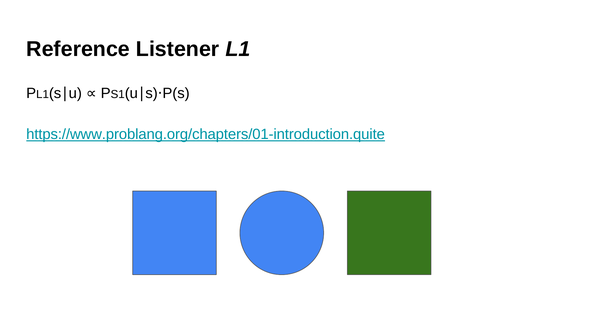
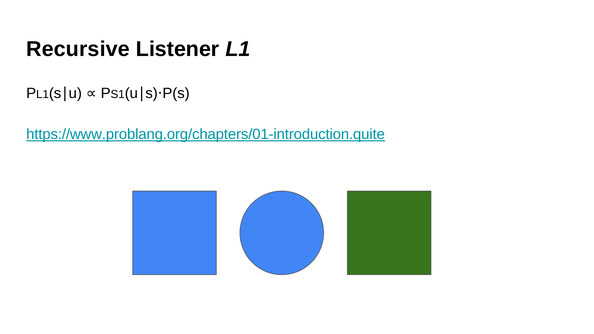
Reference: Reference -> Recursive (78, 49)
